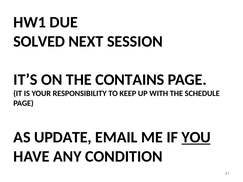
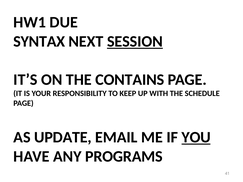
SOLVED: SOLVED -> SYNTAX (39, 41)
SESSION underline: none -> present (135, 41)
CONDITION: CONDITION -> PROGRAMS (124, 157)
